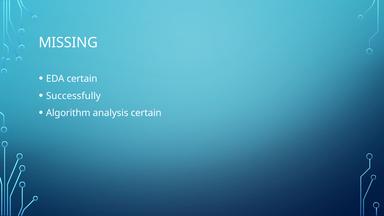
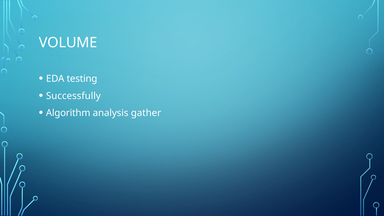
MISSING: MISSING -> VOLUME (68, 43)
EDA certain: certain -> testing (82, 79)
analysis certain: certain -> gather (146, 113)
